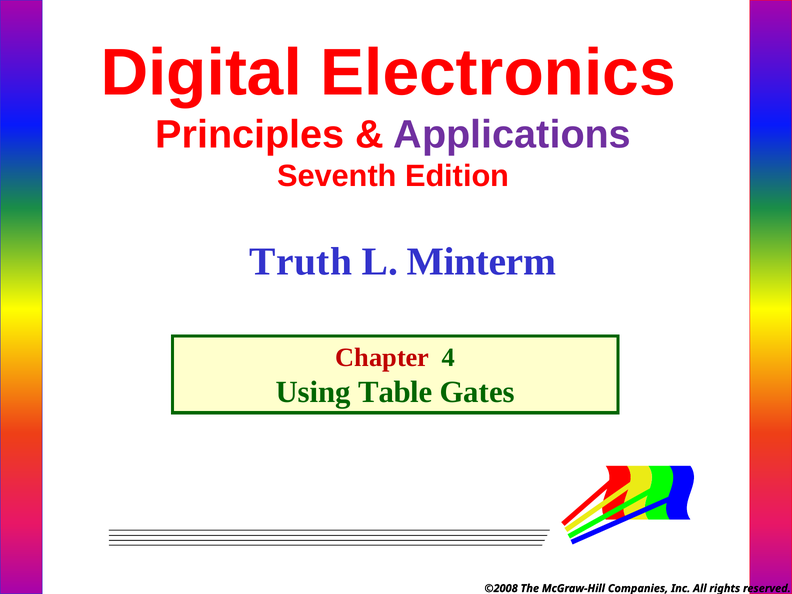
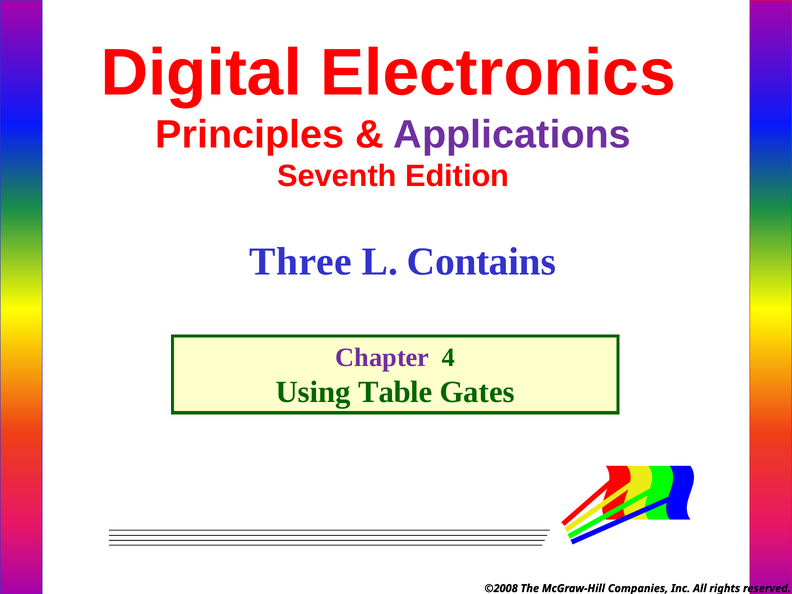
Truth: Truth -> Three (301, 262)
Minterm: Minterm -> Contains (481, 262)
Chapter colour: red -> purple (382, 358)
